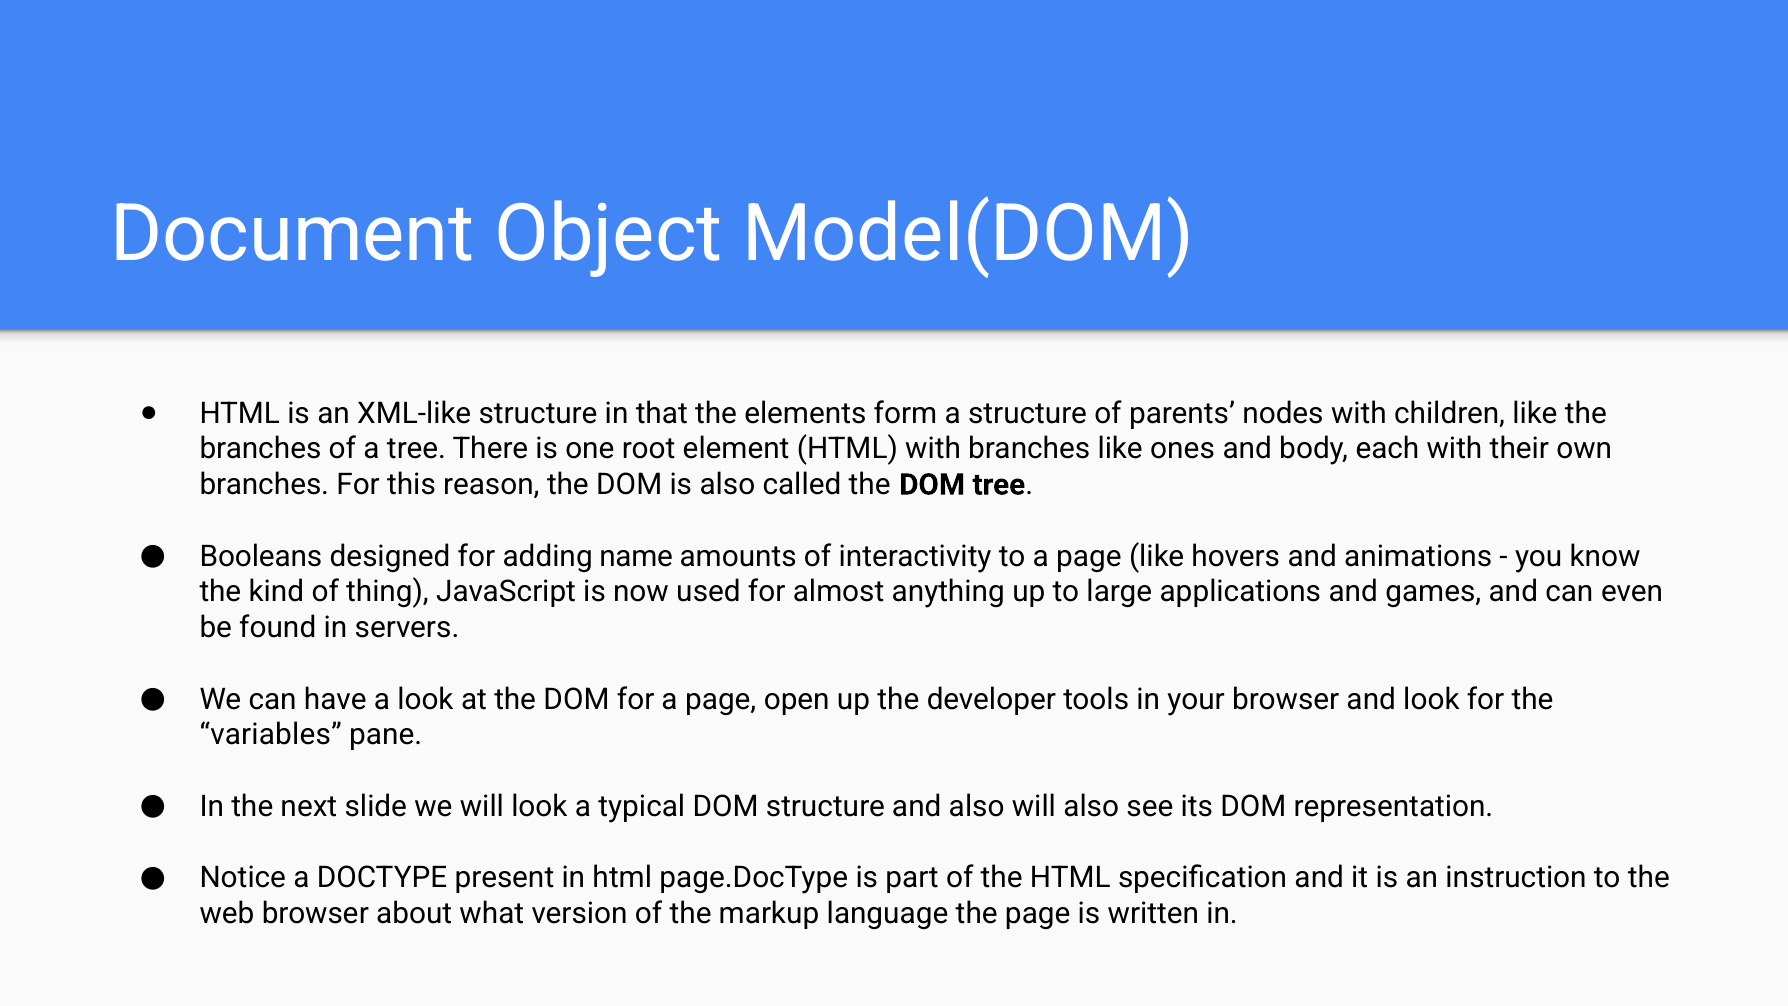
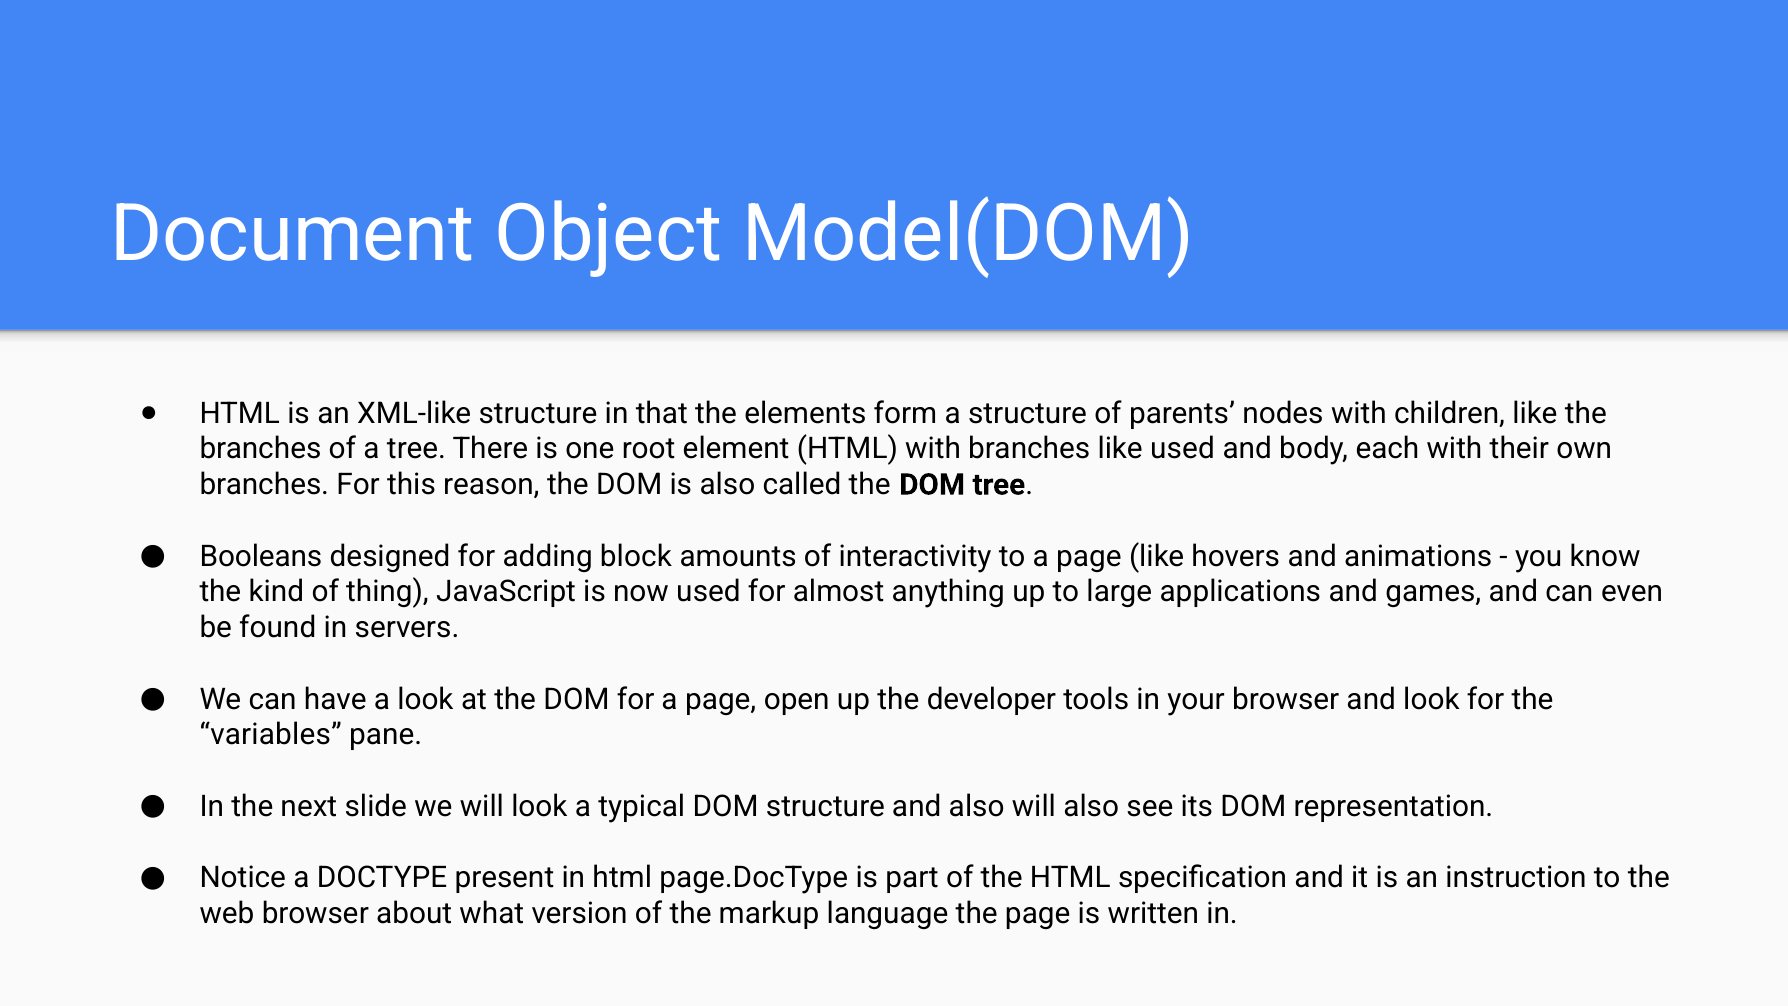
like ones: ones -> used (1182, 449)
name: name -> block (636, 556)
